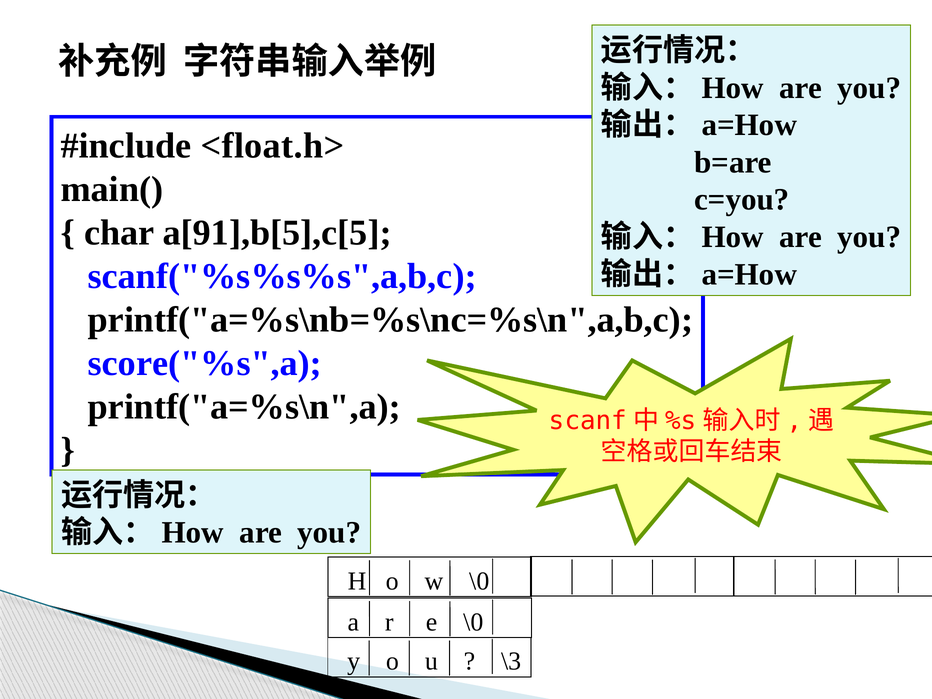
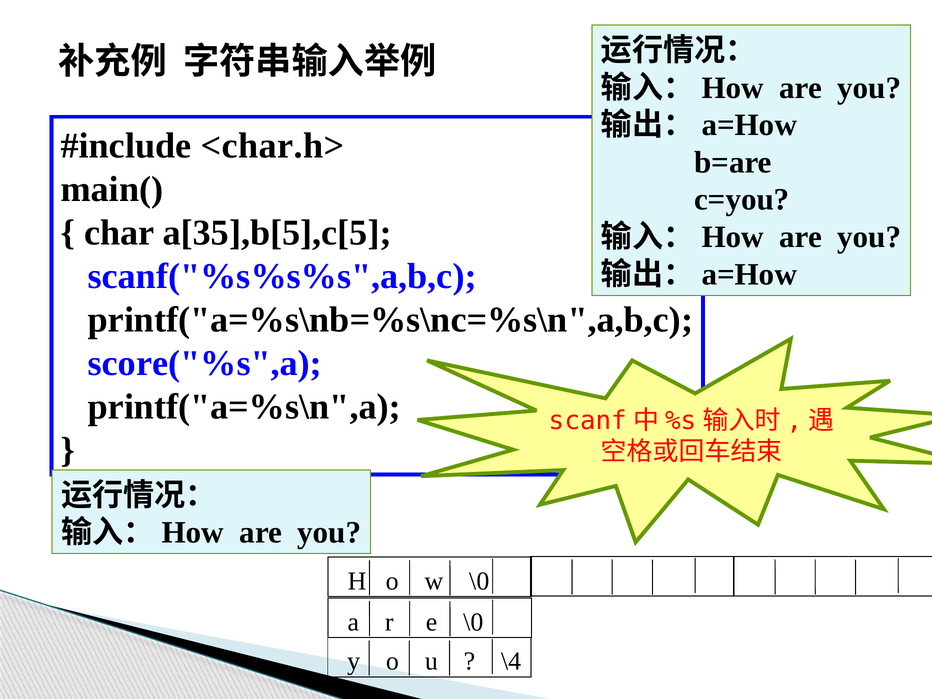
<float.h>: <float.h> -> <char.h> (273, 146)
a[91],b[5],c[5: a[91],b[5],c[5 -> a[35],b[5],c[5 (277, 233)
\3: \3 -> \4 (511, 661)
